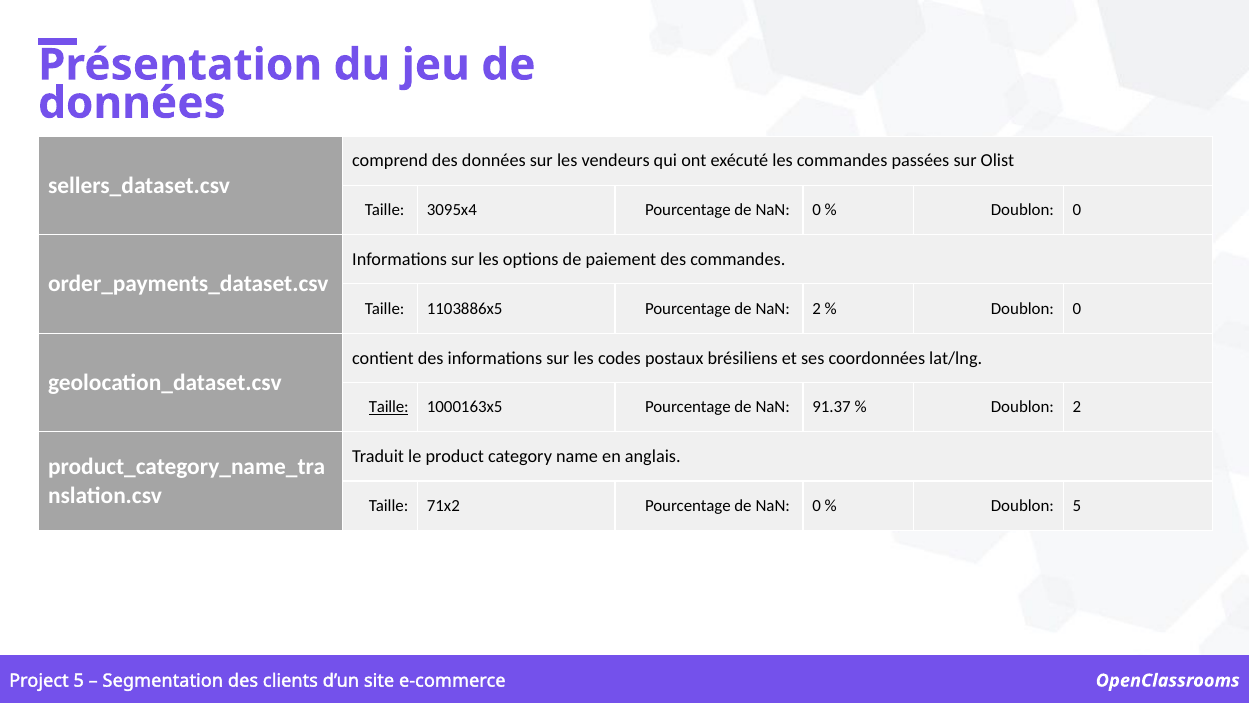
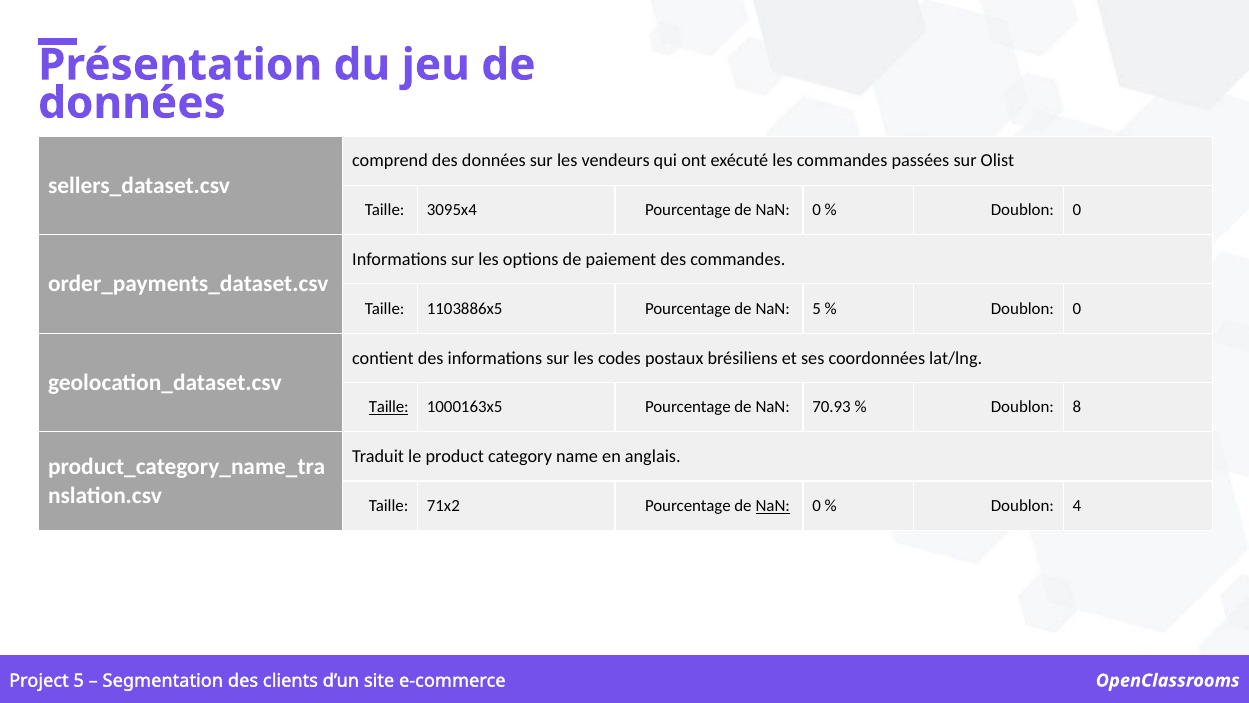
NaN 2: 2 -> 5 (817, 309)
91.37: 91.37 -> 70.93 (832, 407)
Doublon 2: 2 -> 8 (1077, 407)
NaN underline: none -> present (773, 505)
Doublon 5: 5 -> 4 (1077, 505)
